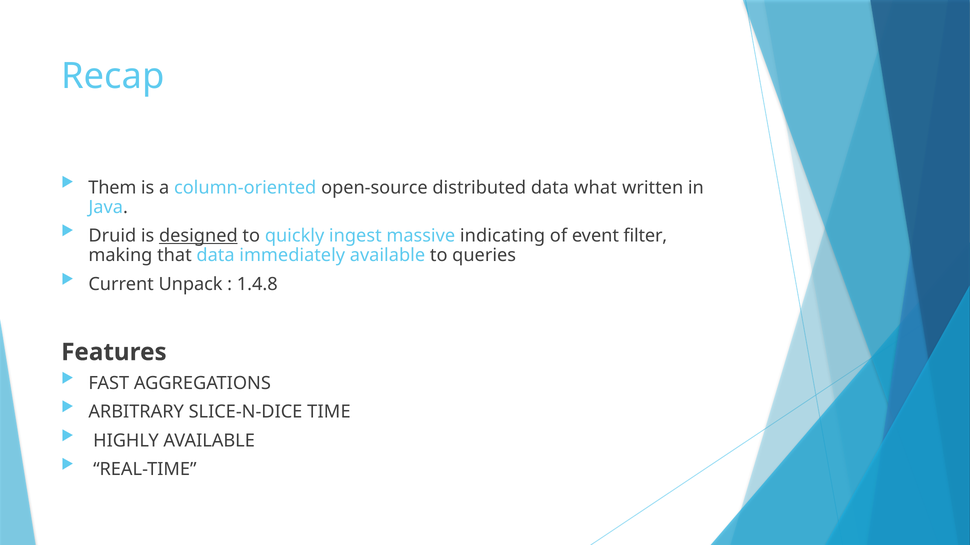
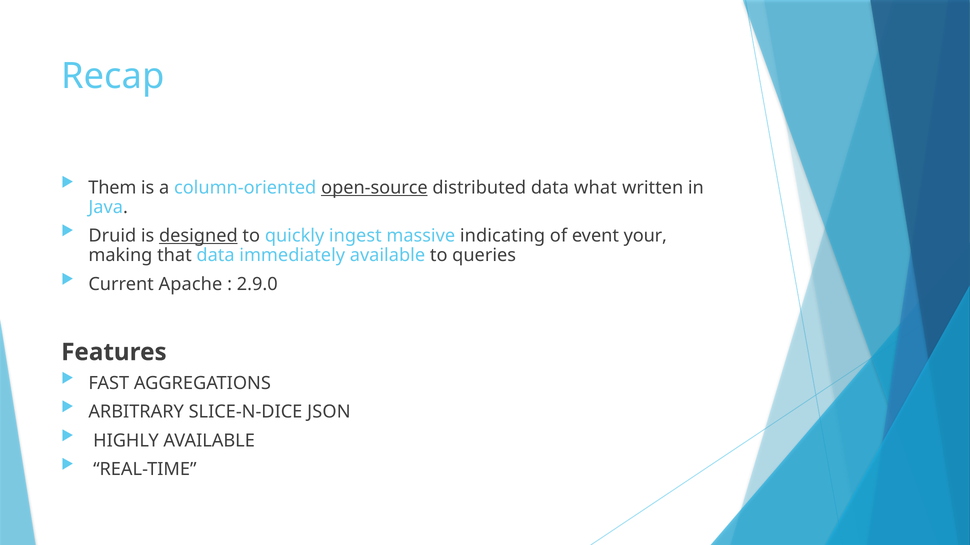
open-source underline: none -> present (374, 188)
filter: filter -> your (645, 236)
Unpack: Unpack -> Apache (190, 284)
1.4.8: 1.4.8 -> 2.9.0 (257, 284)
TIME: TIME -> JSON (329, 412)
